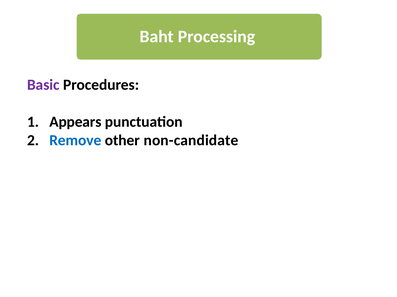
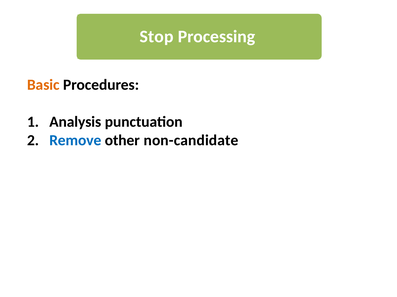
Baht: Baht -> Stop (157, 37)
Basic colour: purple -> orange (43, 85)
Appears: Appears -> Analysis (75, 122)
